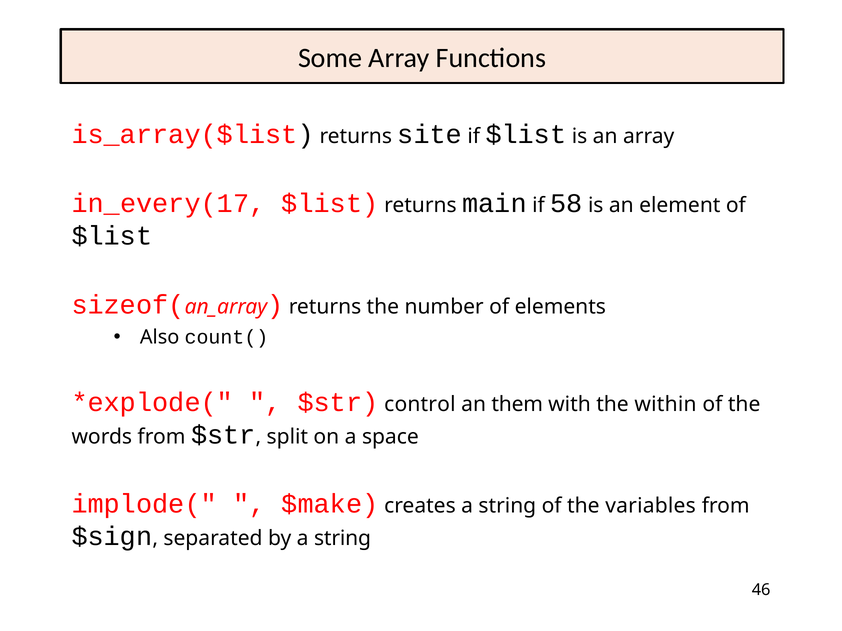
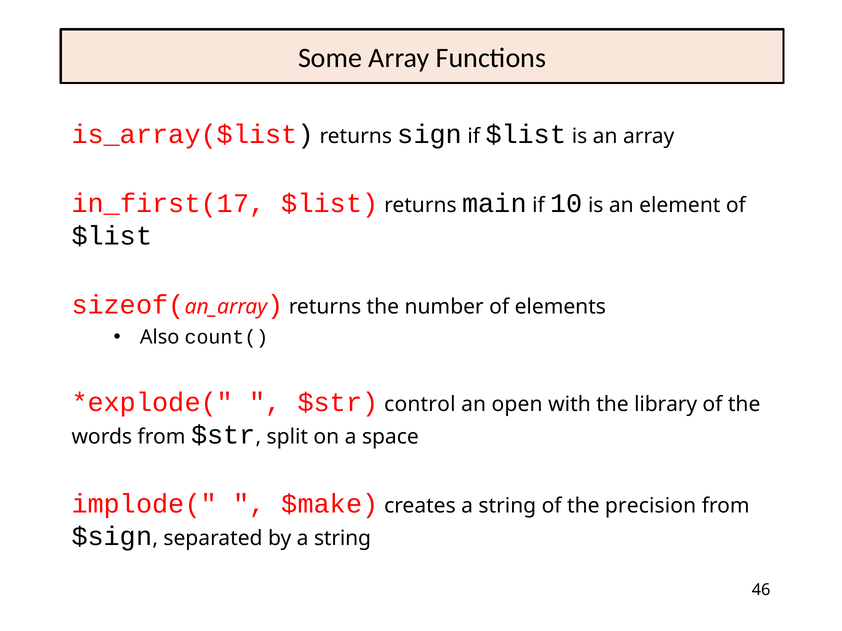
site: site -> sign (430, 134)
in_every(17: in_every(17 -> in_first(17 (168, 204)
58: 58 -> 10 (566, 204)
them: them -> open (517, 405)
within: within -> library (666, 405)
variables: variables -> precision (651, 506)
